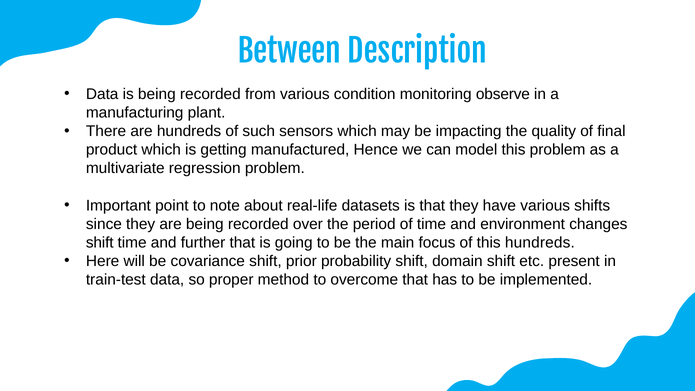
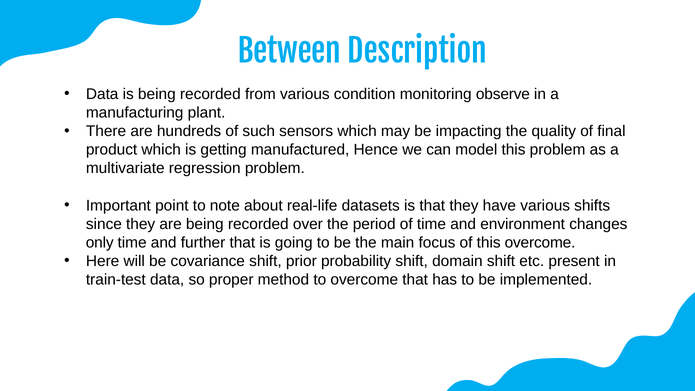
shift: shift -> only (100, 242)
this hundreds: hundreds -> overcome (540, 242)
